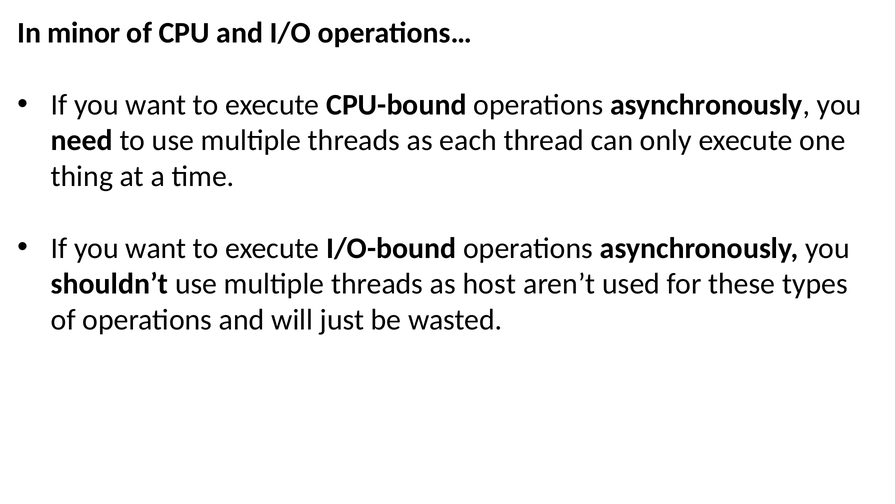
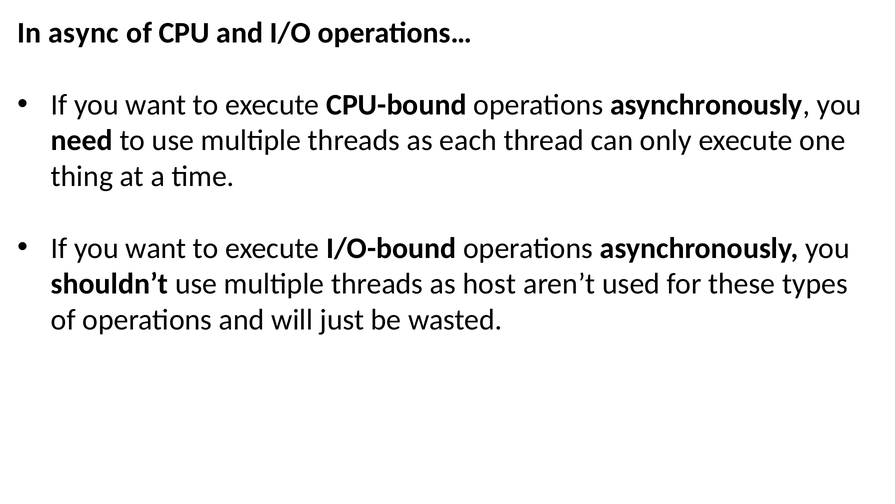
minor: minor -> async (84, 33)
